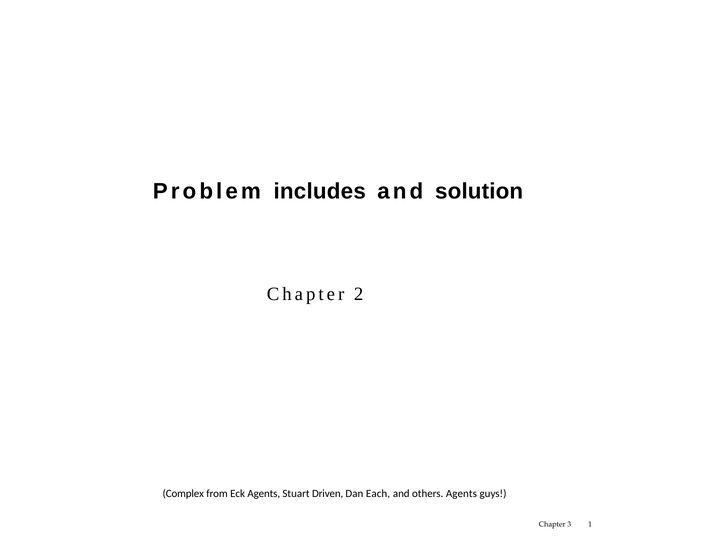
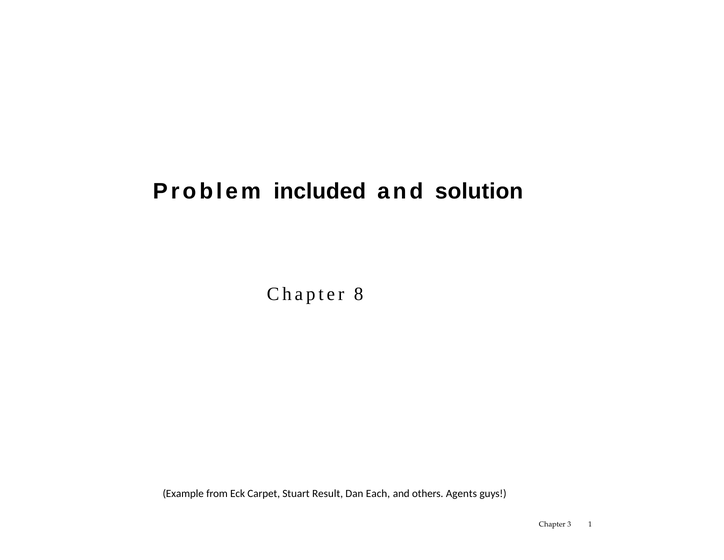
includes: includes -> included (320, 191)
2: 2 -> 8 (359, 294)
Complex: Complex -> Example (183, 493)
Eck Agents: Agents -> Carpet (264, 493)
Driven: Driven -> Result (328, 493)
